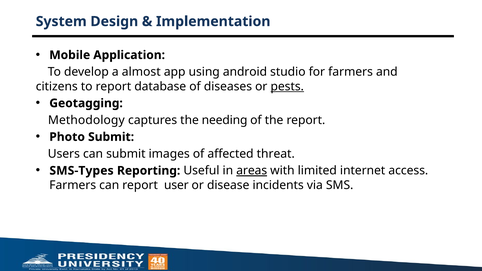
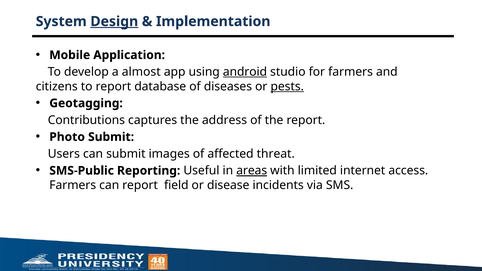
Design underline: none -> present (114, 21)
android underline: none -> present (245, 72)
Methodology: Methodology -> Contributions (86, 120)
needing: needing -> address (224, 120)
SMS-Types: SMS-Types -> SMS-Public (82, 171)
user: user -> field (176, 185)
